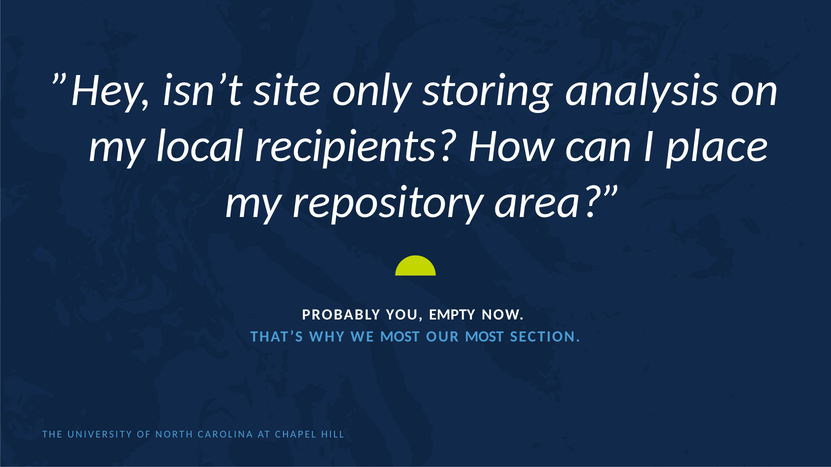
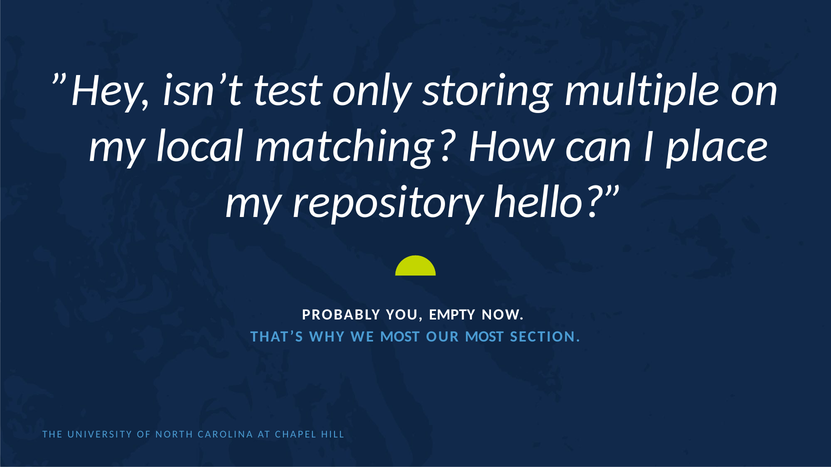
site: site -> test (288, 90)
analysis: analysis -> multiple (642, 90)
recipients: recipients -> matching (356, 146)
area: area -> hello (559, 202)
